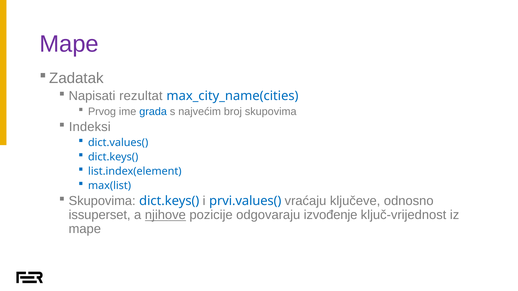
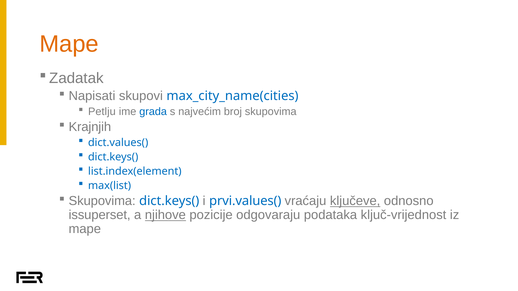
Mape colour: purple -> orange (69, 44)
rezultat: rezultat -> skupovi (141, 96)
Prvog: Prvog -> Petlju (102, 112)
Indeksi: Indeksi -> Krajnjih (90, 127)
ključeve underline: none -> present (355, 201)
izvođenje: izvođenje -> podataka (331, 215)
